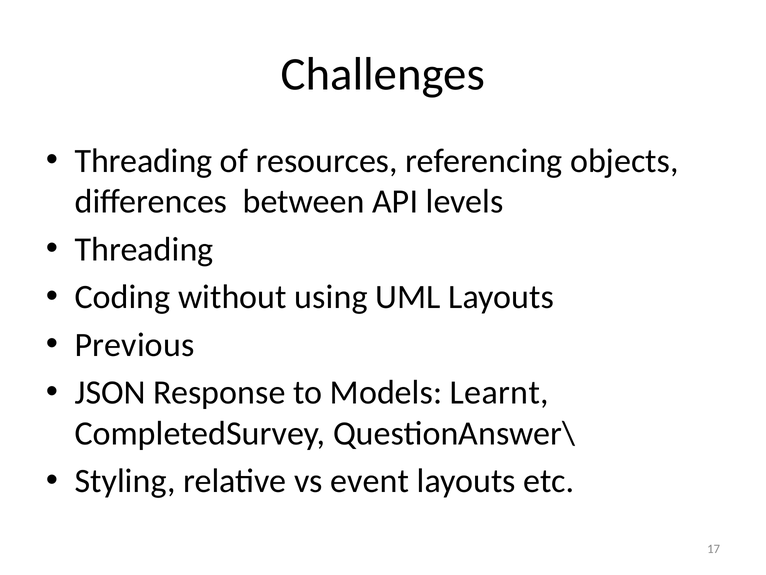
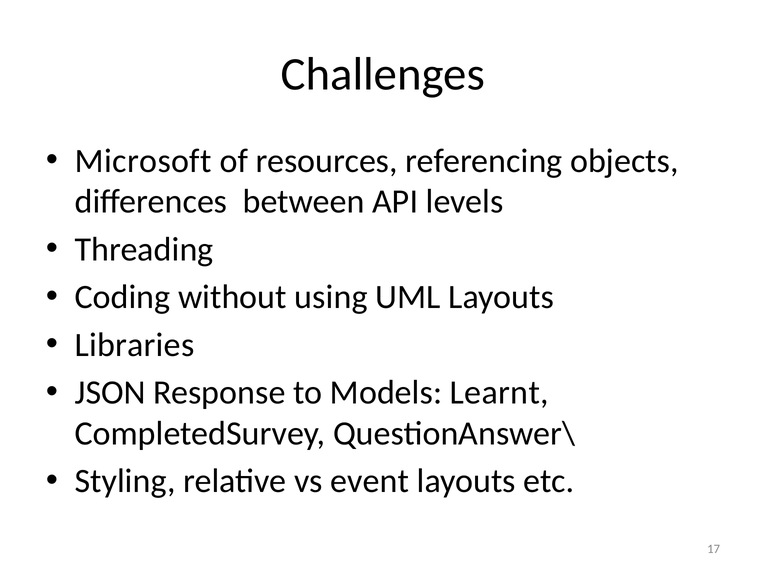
Threading: Threading -> Microsoft (143, 161)
Previous: Previous -> Libraries (135, 345)
